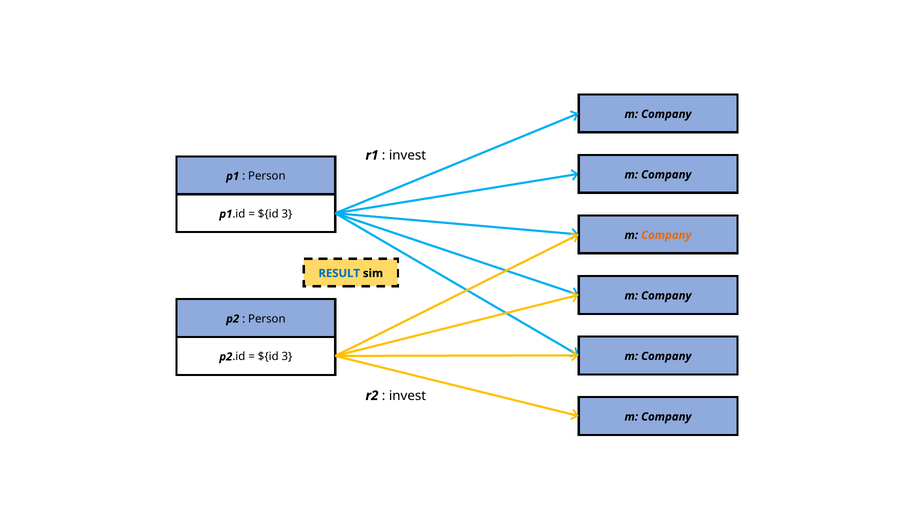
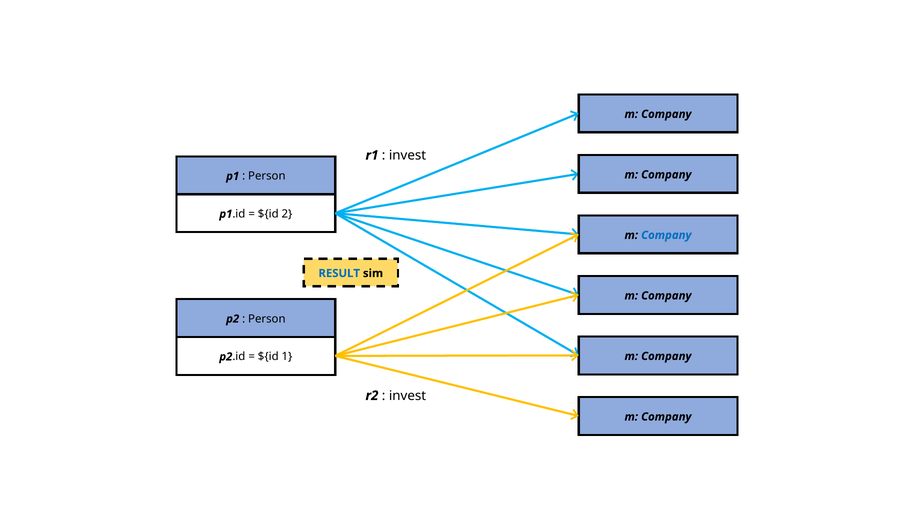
3: 3 -> 2 (287, 214)
Company colour: orange -> blue (666, 235)
3: 3 -> 1 (287, 357)
